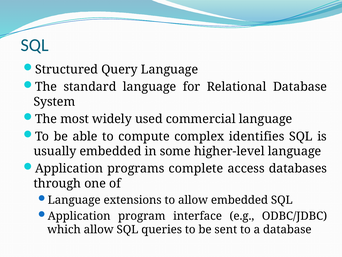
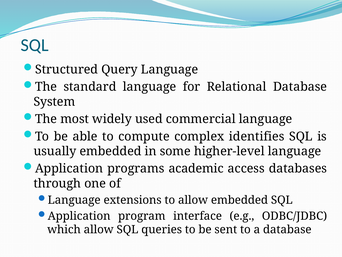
complete: complete -> academic (196, 168)
